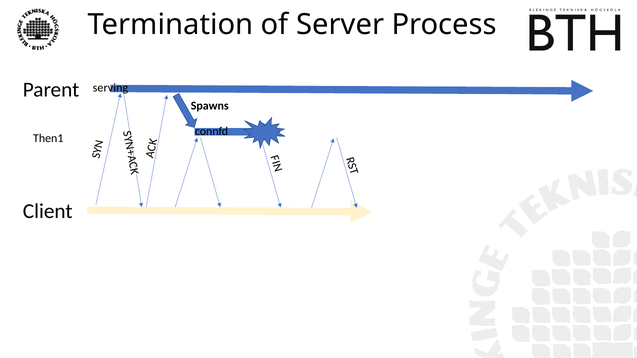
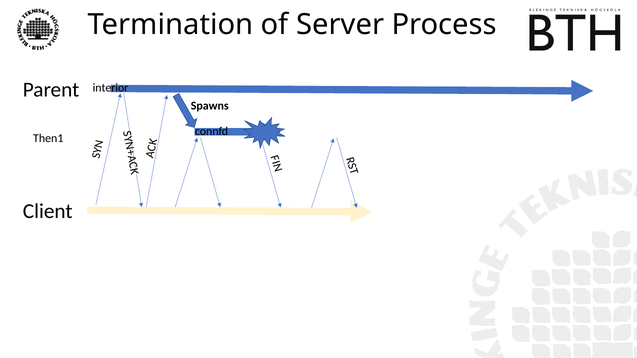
serving: serving -> interior (111, 88)
